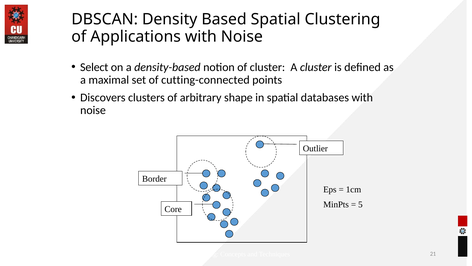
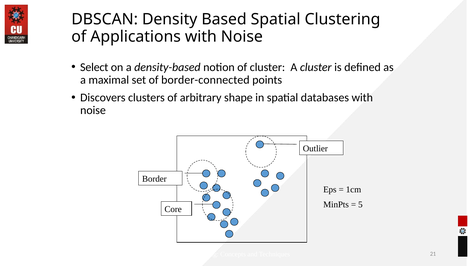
cutting-connected: cutting-connected -> border-connected (205, 80)
